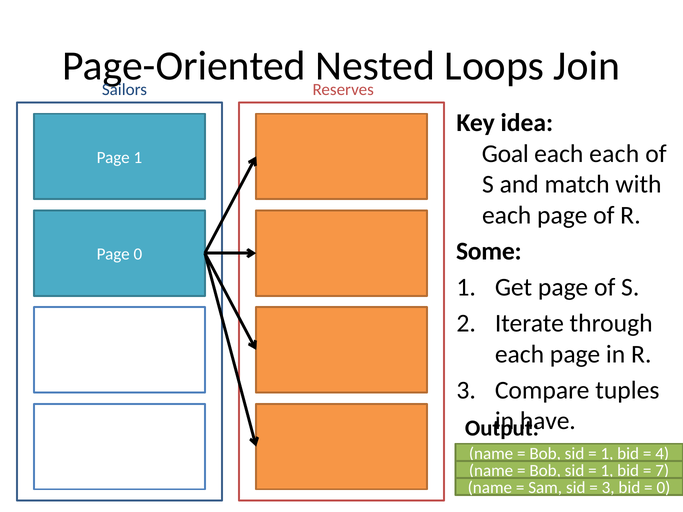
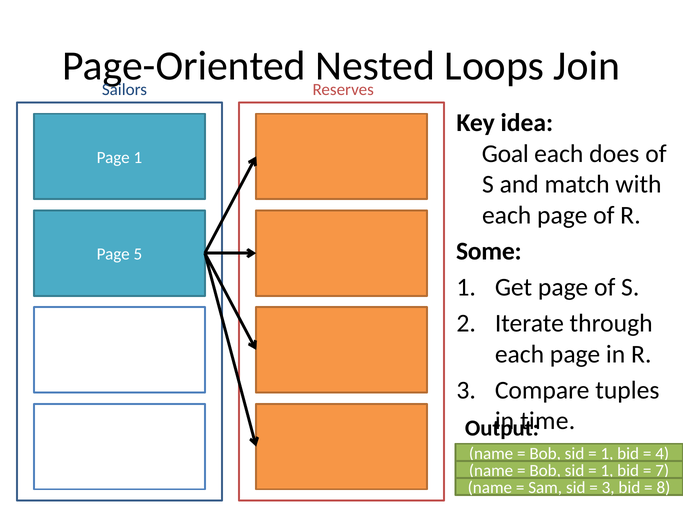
each each: each -> does (614, 154)
Page 0: 0 -> 5 (138, 254)
have: have -> time (548, 421)
0: 0 -> 8 (663, 488)
